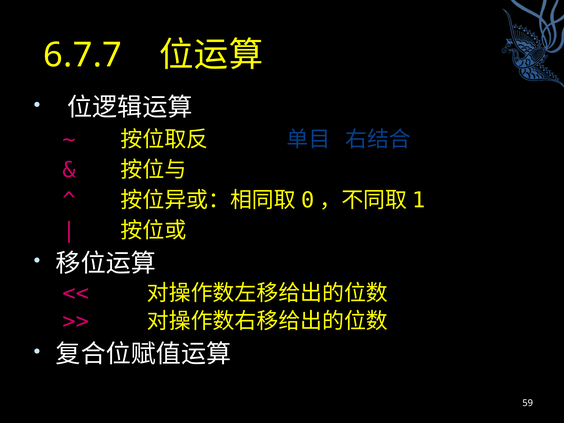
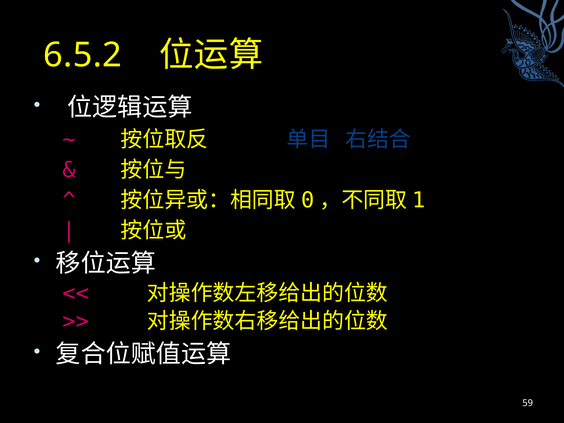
6.7.7: 6.7.7 -> 6.5.2 (83, 55)
